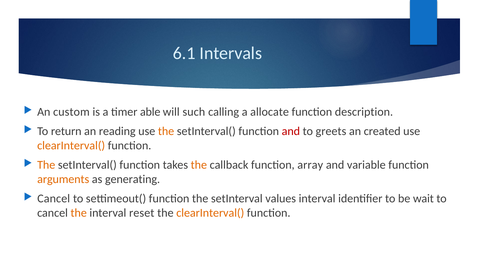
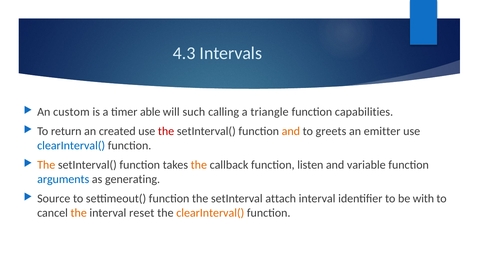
6.1: 6.1 -> 4.3 (184, 53)
allocate: allocate -> triangle (270, 112)
description: description -> capabilities (364, 112)
reading: reading -> created (117, 131)
the colour: orange -> red (166, 131)
and colour: red -> orange (291, 131)
created: created -> emitter (382, 131)
clearInterval( colour: orange -> blue (71, 146)
array: array -> listen (310, 165)
arguments colour: orange -> blue (63, 180)
Cancel: Cancel -> Source (54, 199)
values: values -> attach (281, 199)
wait: wait -> with (423, 199)
